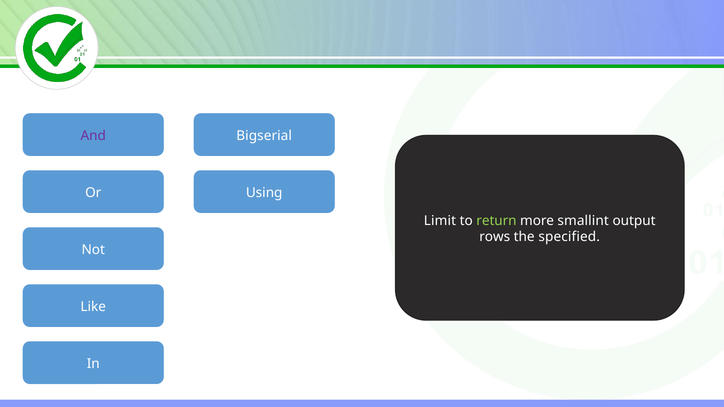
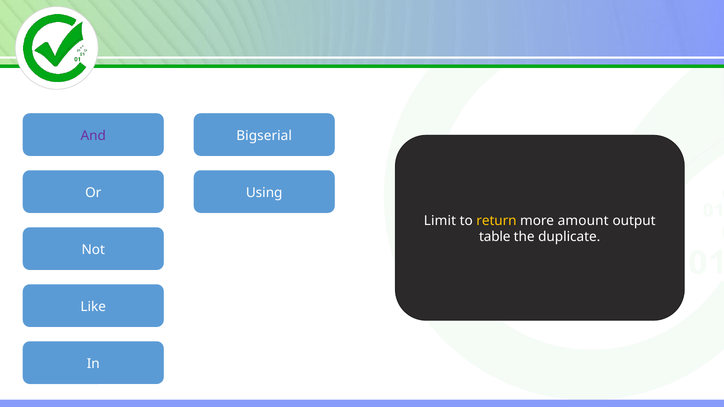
return colour: light green -> yellow (496, 221)
smallint: smallint -> amount (583, 221)
rows: rows -> table (495, 237)
specified: specified -> duplicate (569, 237)
